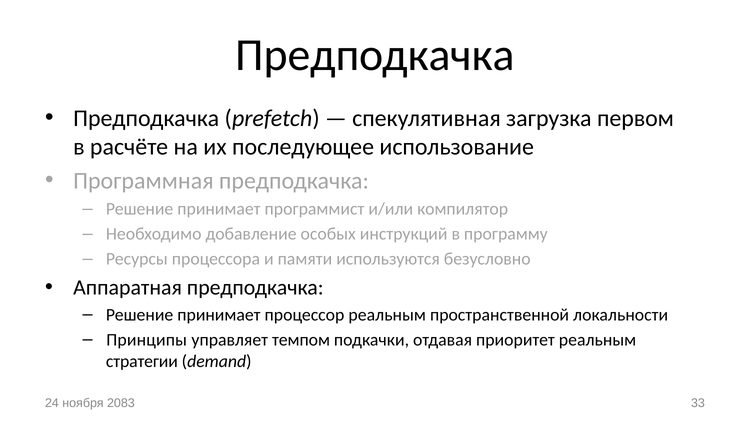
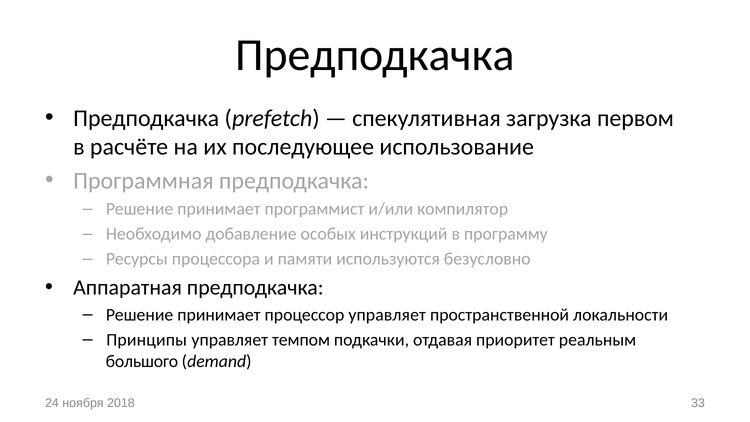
процессор реальным: реальным -> управляет (387, 315)
стратегии: стратегии -> большого (142, 361)
2083: 2083 -> 2018 (121, 403)
